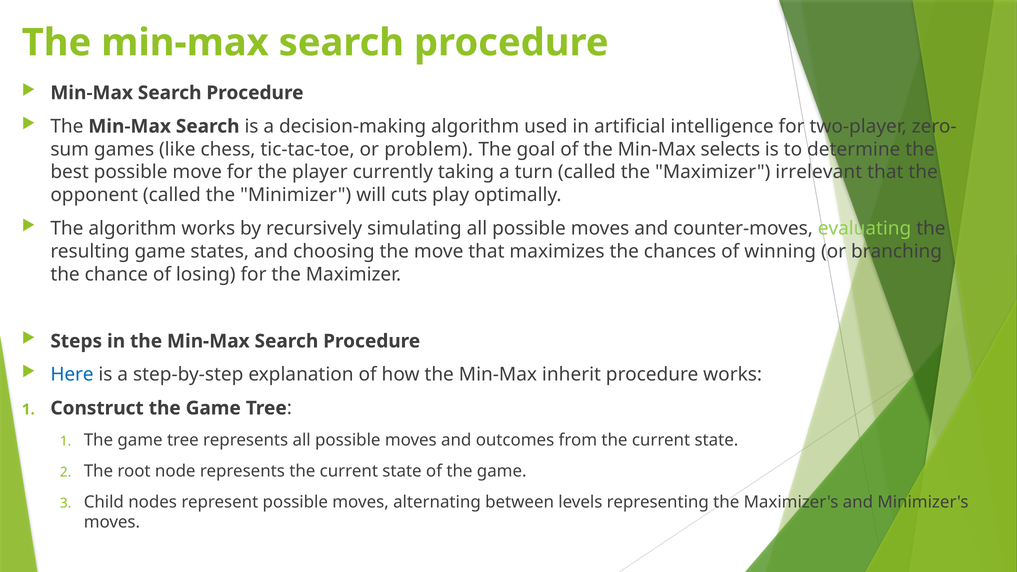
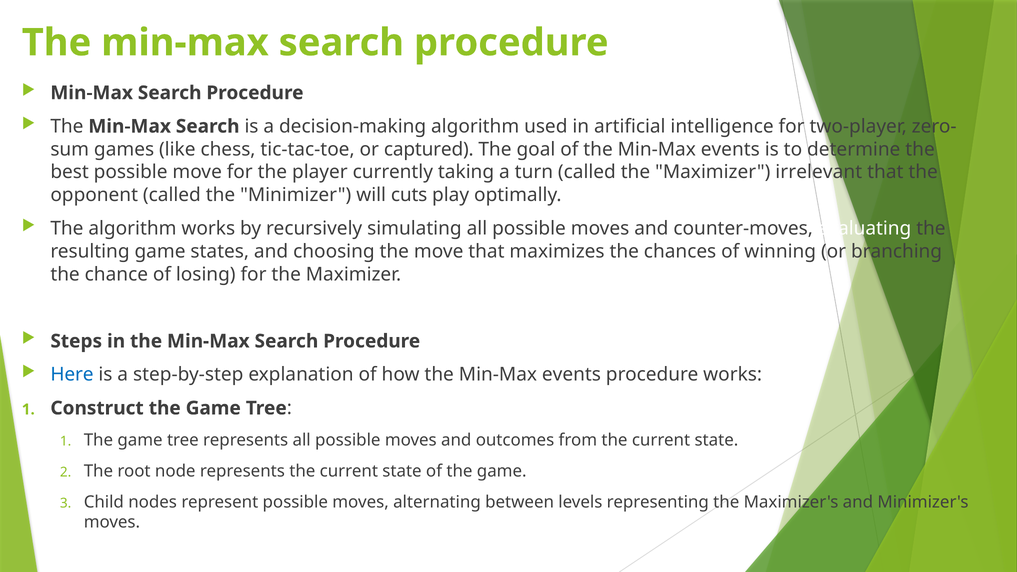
problem: problem -> captured (429, 149)
of the Min-Max selects: selects -> events (730, 149)
evaluating colour: light green -> white (865, 228)
how the Min-Max inherit: inherit -> events (571, 375)
